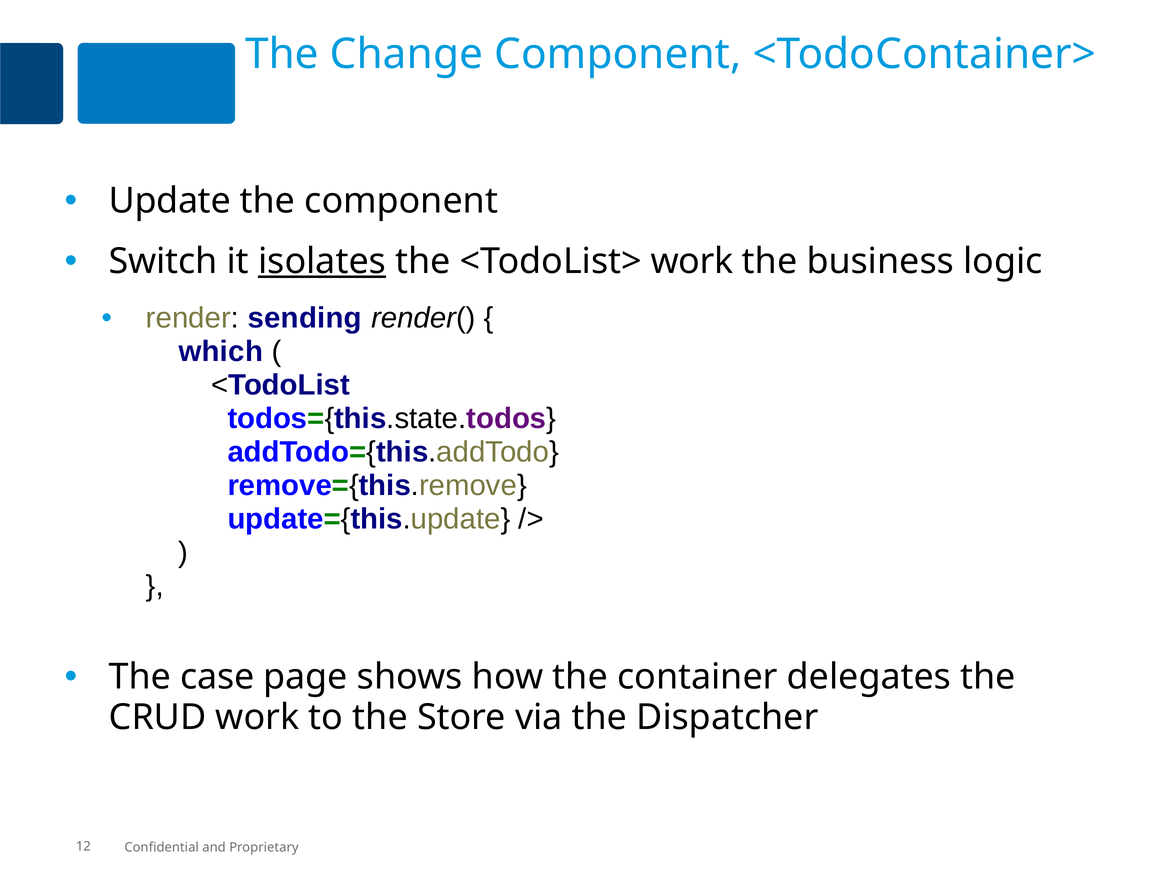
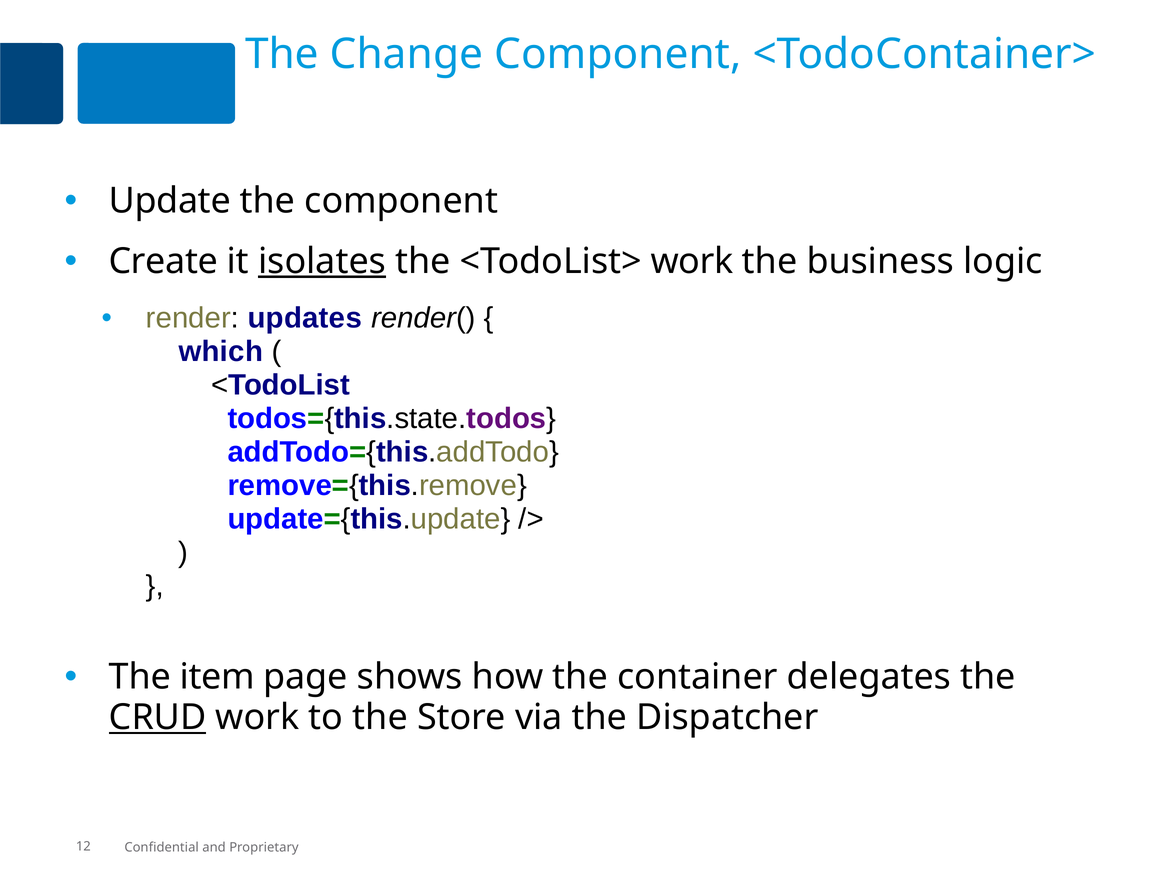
Switch: Switch -> Create (163, 261)
sending: sending -> updates (305, 318)
case: case -> item (217, 677)
CRUD underline: none -> present (158, 718)
